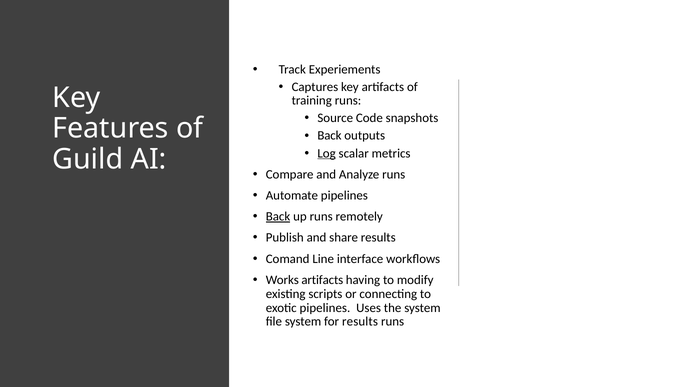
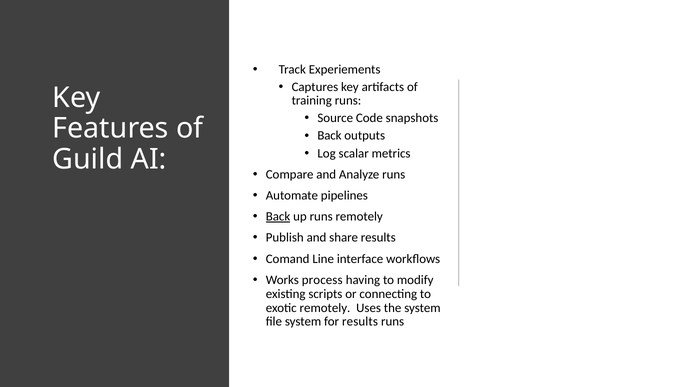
Log underline: present -> none (327, 153)
Works artifacts: artifacts -> process (322, 280)
exotic pipelines: pipelines -> remotely (325, 308)
